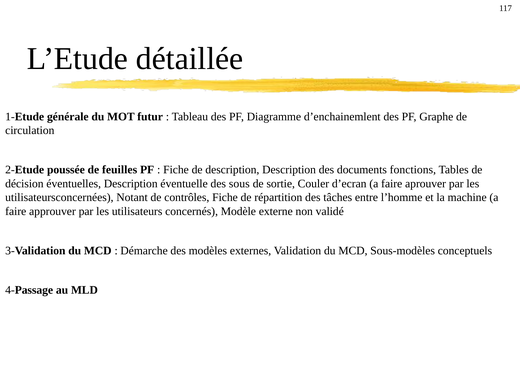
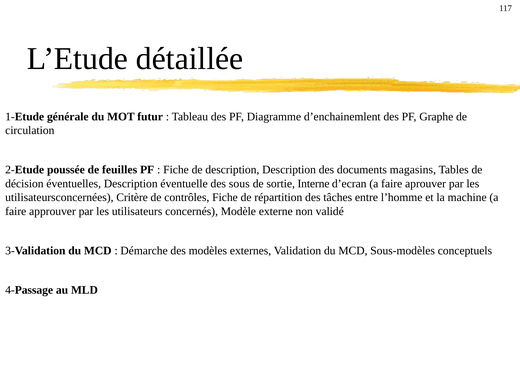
fonctions: fonctions -> magasins (413, 170)
Couler: Couler -> Interne (313, 184)
Notant: Notant -> Critère (132, 197)
